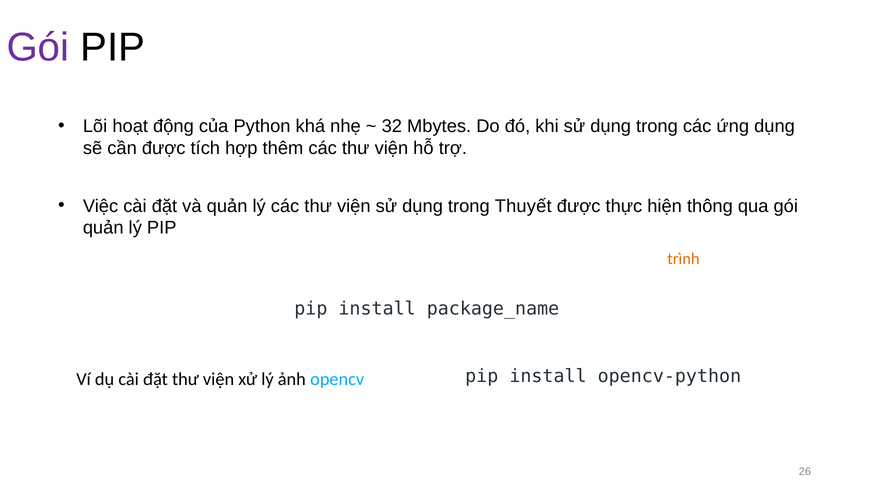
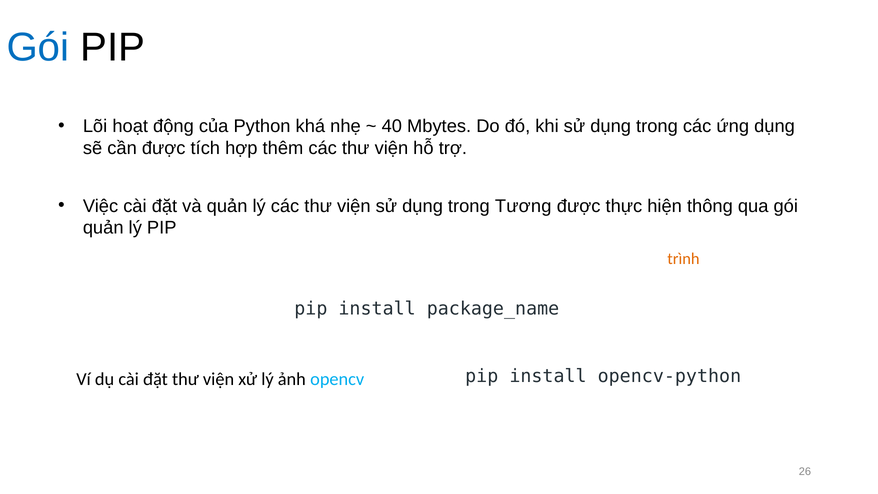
Gói colour: purple -> blue (38, 47)
32: 32 -> 40 (392, 126)
Thuyết: Thuyết -> Tương (523, 206)
